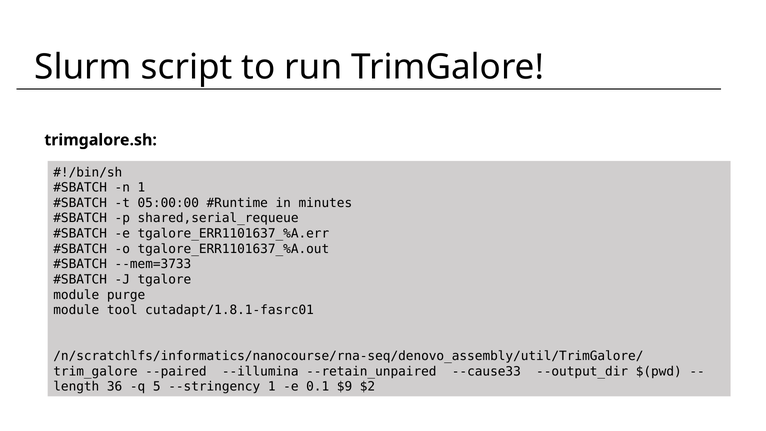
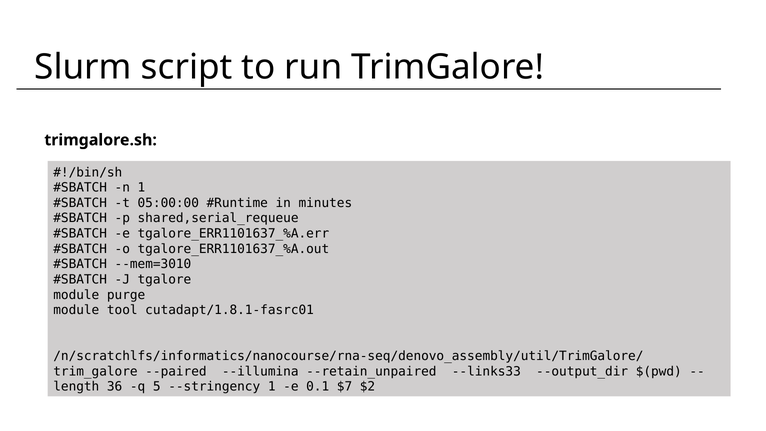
--mem=3733: --mem=3733 -> --mem=3010 (153, 264)
--cause33: --cause33 -> --links33 (486, 371)
$9: $9 -> $7 (345, 387)
